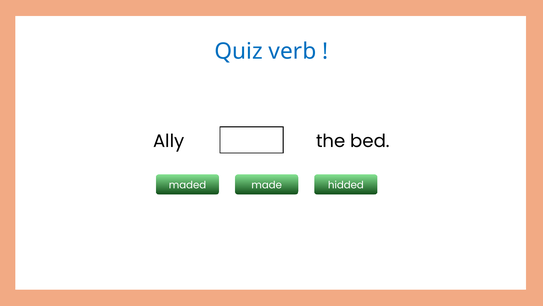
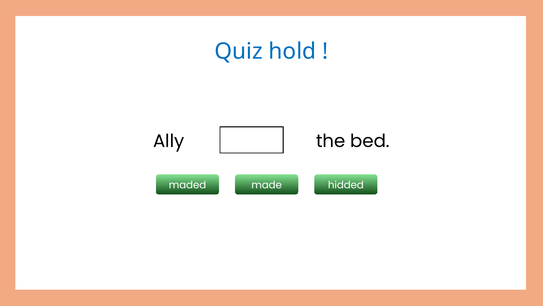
verb: verb -> hold (292, 51)
